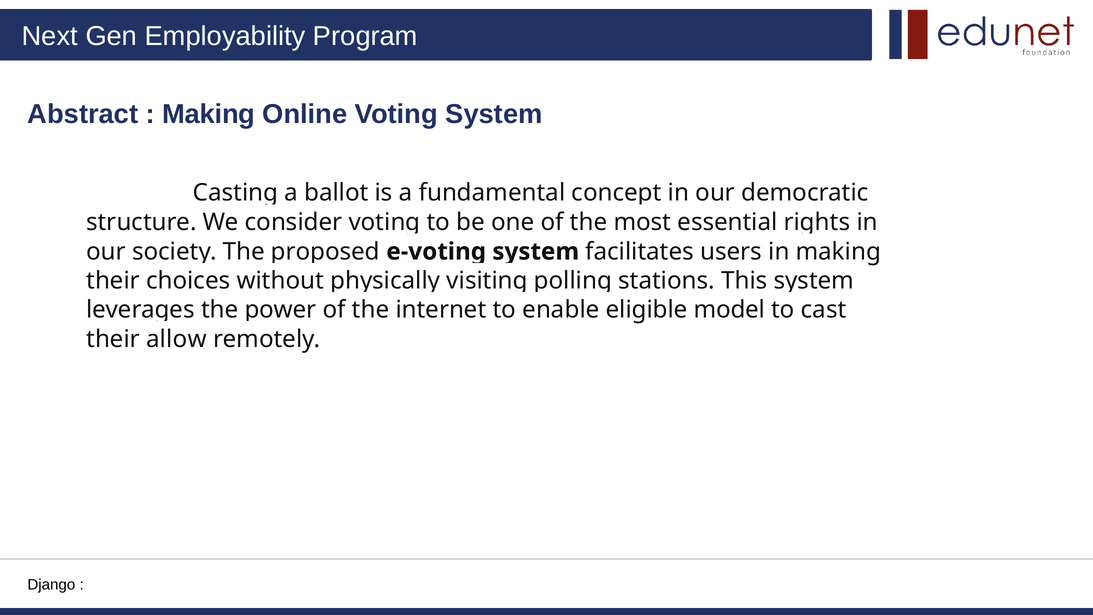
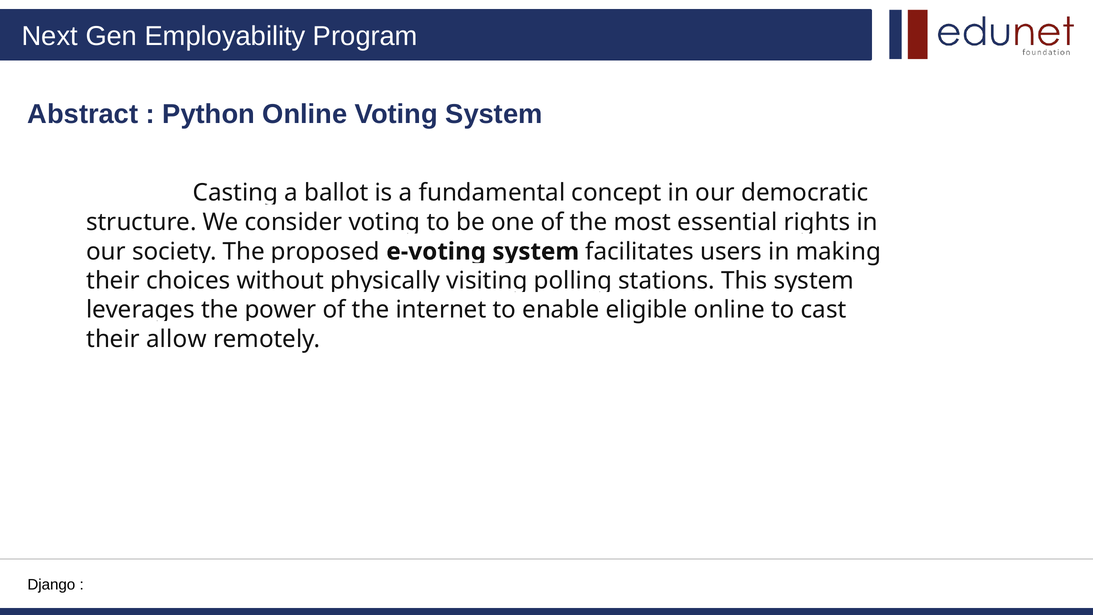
Making: Making -> Python (209, 114)
eligible model: model -> online (729, 310)
